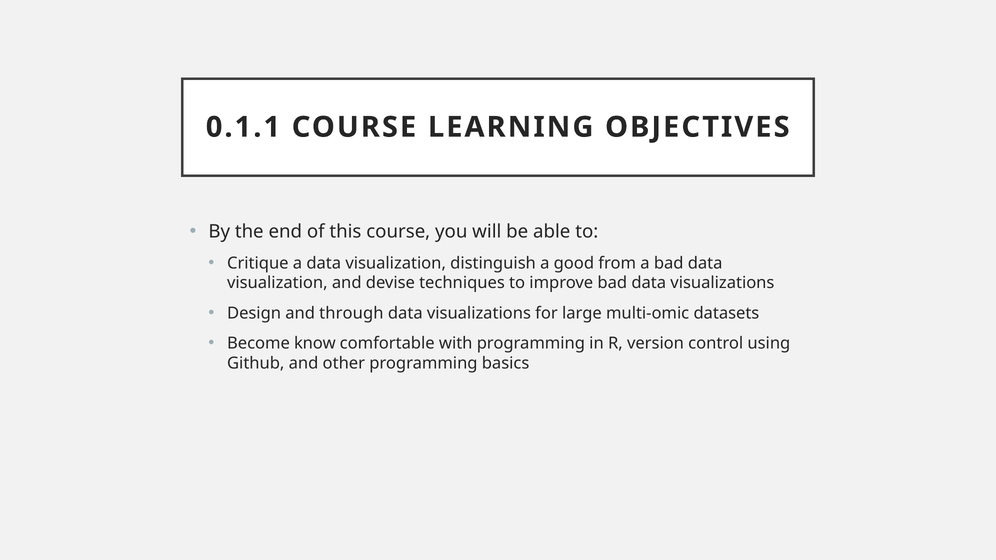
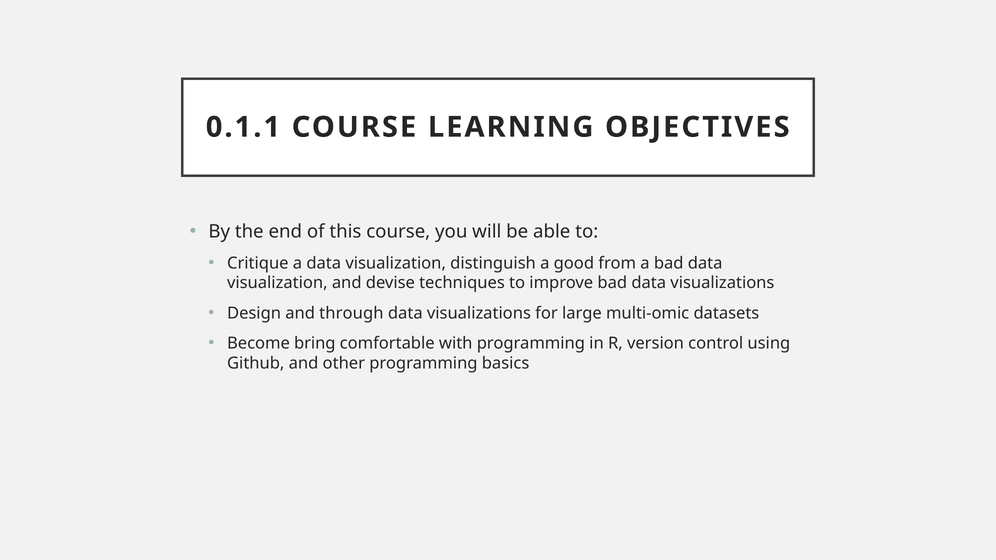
know: know -> bring (315, 344)
